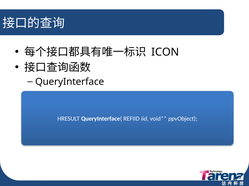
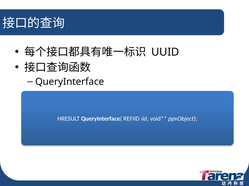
ICON: ICON -> UUID (165, 52)
